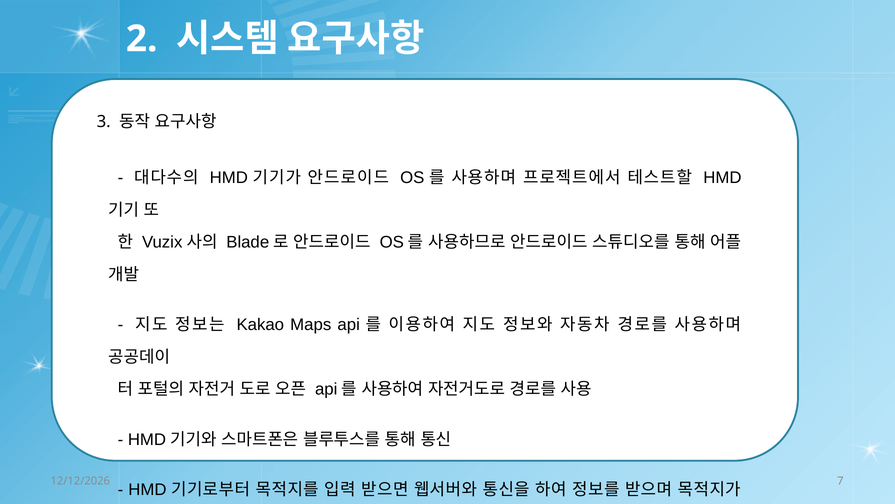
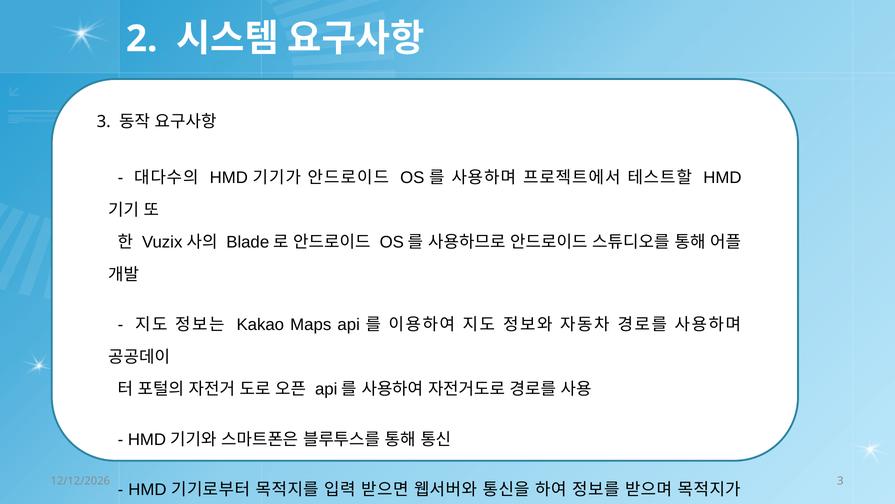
7: 7 -> 3 (840, 480)
